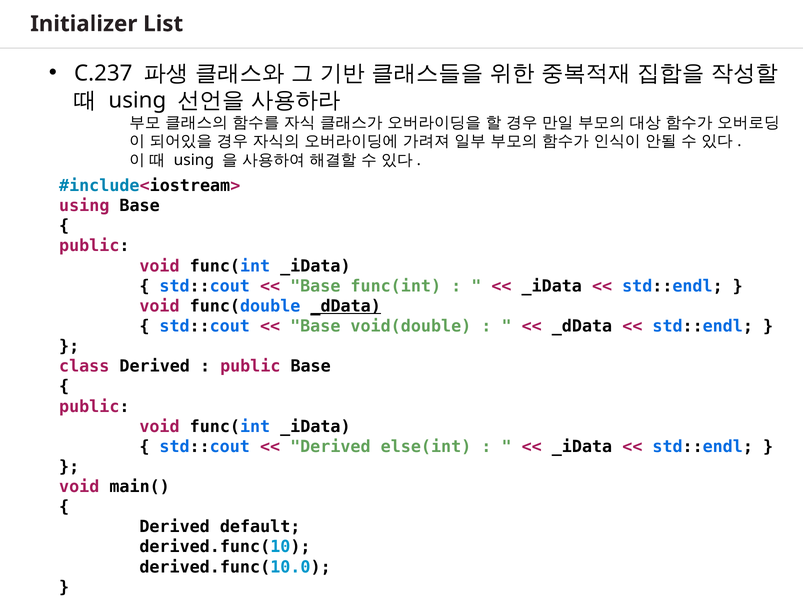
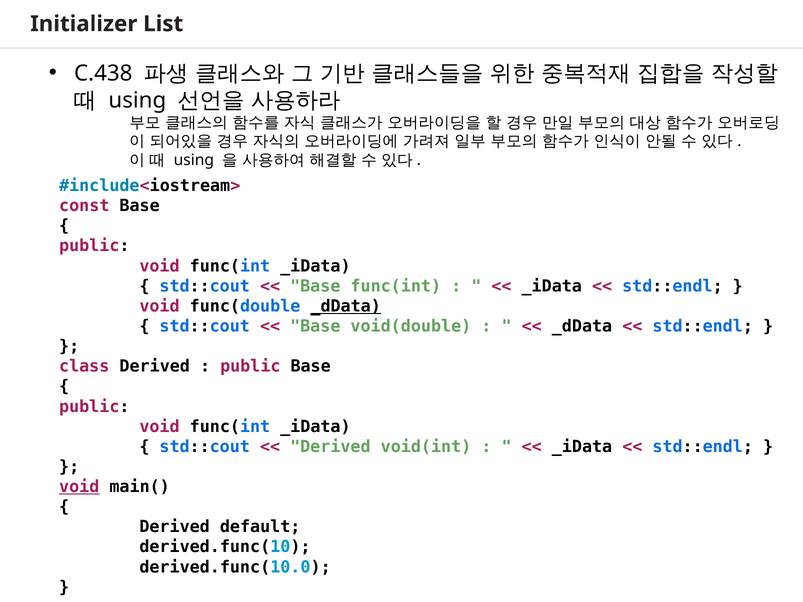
C.237: C.237 -> C.438 (103, 73)
using: using -> const (84, 206)
else(int: else(int -> void(int (426, 447)
void underline: none -> present (79, 487)
